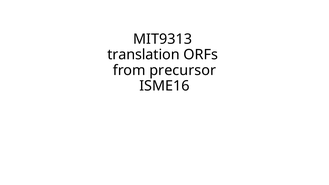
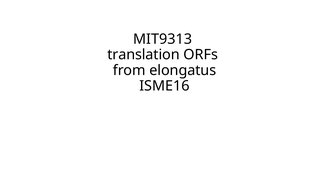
precursor: precursor -> elongatus (183, 70)
